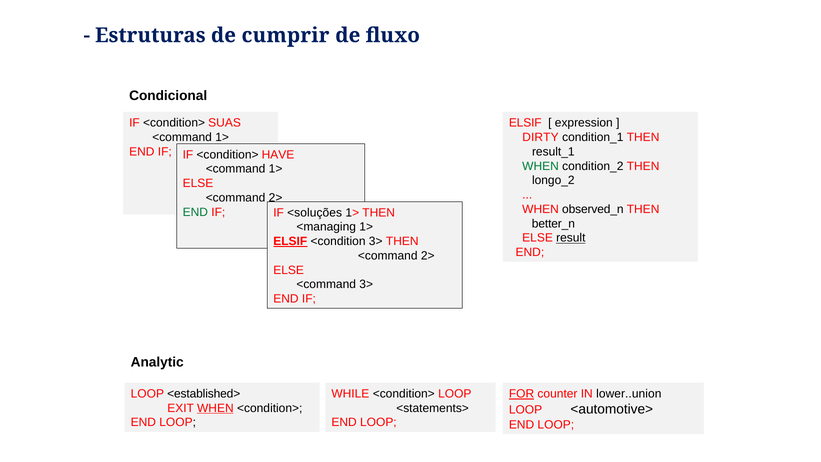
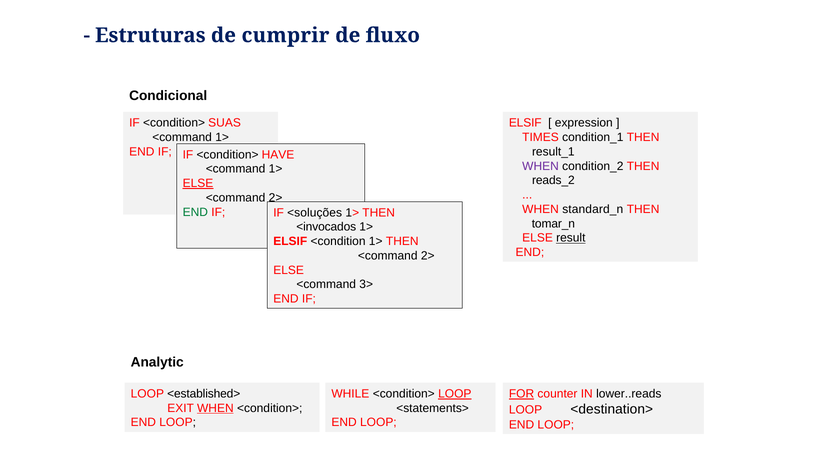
DIRTY: DIRTY -> TIMES (541, 137)
WHEN colour: green -> purple (541, 166)
longo_2: longo_2 -> reads_2 (553, 180)
ELSE underline: none -> present (198, 183)
observed_n: observed_n -> standard_n (593, 209)
better_n: better_n -> tomar_n (553, 223)
<managing: <managing -> <invocados (326, 227)
ELSIF underline: present -> none (290, 241)
<condition 3>: 3> -> 1> (376, 241)
LOOP underline: none -> present (455, 394)
lower..union: lower..union -> lower..reads (629, 394)
<automotive>: <automotive> -> <destination> (612, 409)
